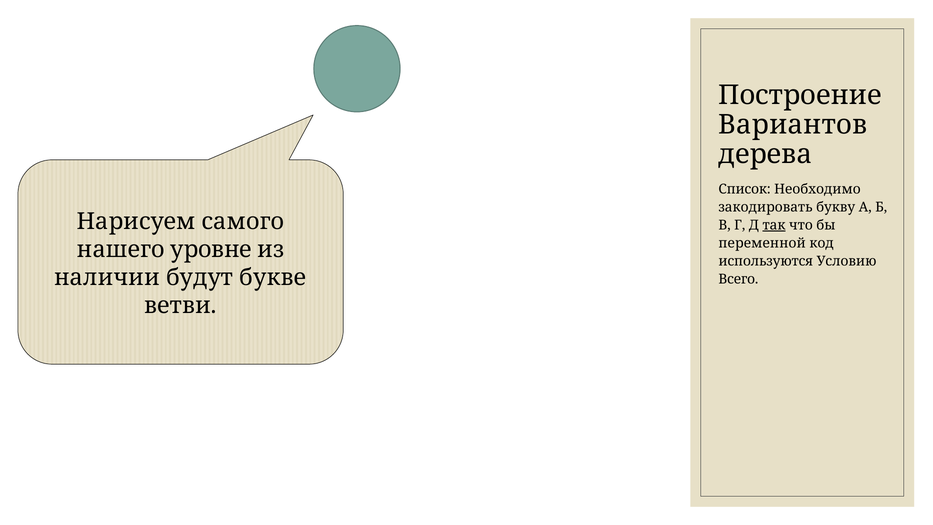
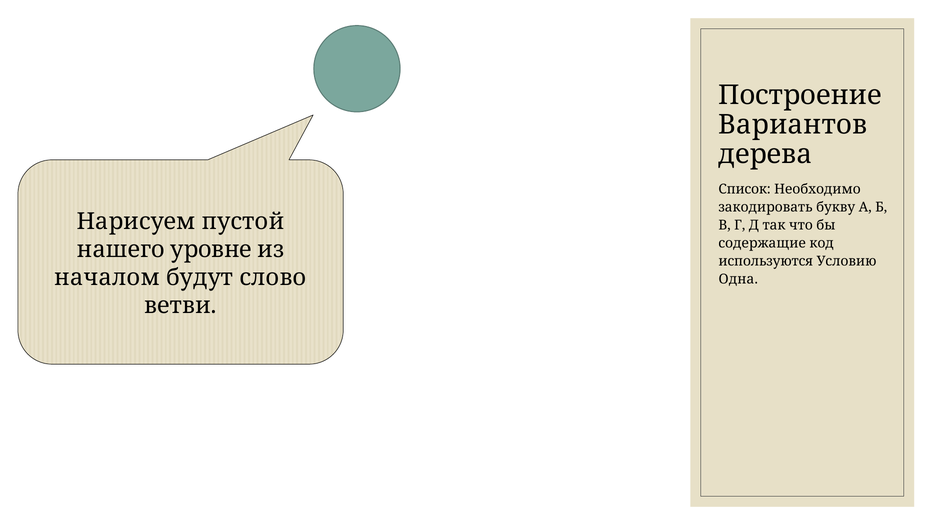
самого: самого -> пустой (243, 222)
так underline: present -> none (774, 225)
переменной: переменной -> содержащие (762, 243)
наличии: наличии -> началом (107, 278)
букве: букве -> слово (273, 278)
Всего: Всего -> Одна (738, 279)
